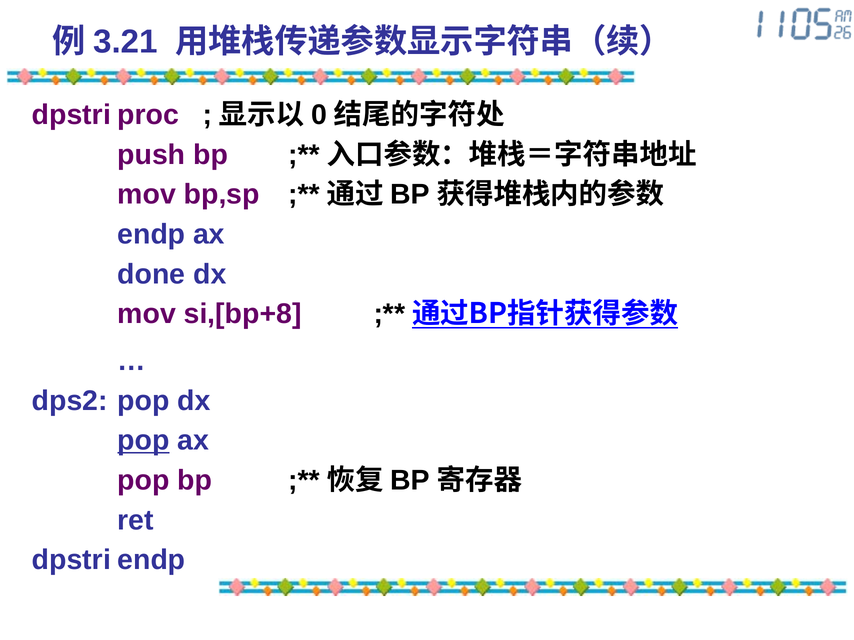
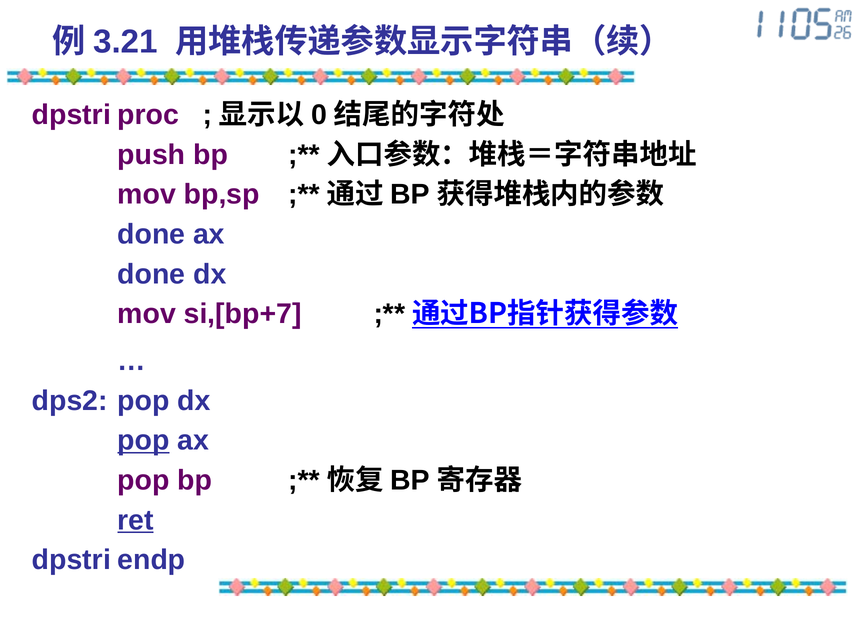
endp: endp -> done (151, 234)
si,[bp+8: si,[bp+8 -> si,[bp+7 (243, 314)
ret underline: none -> present (136, 521)
